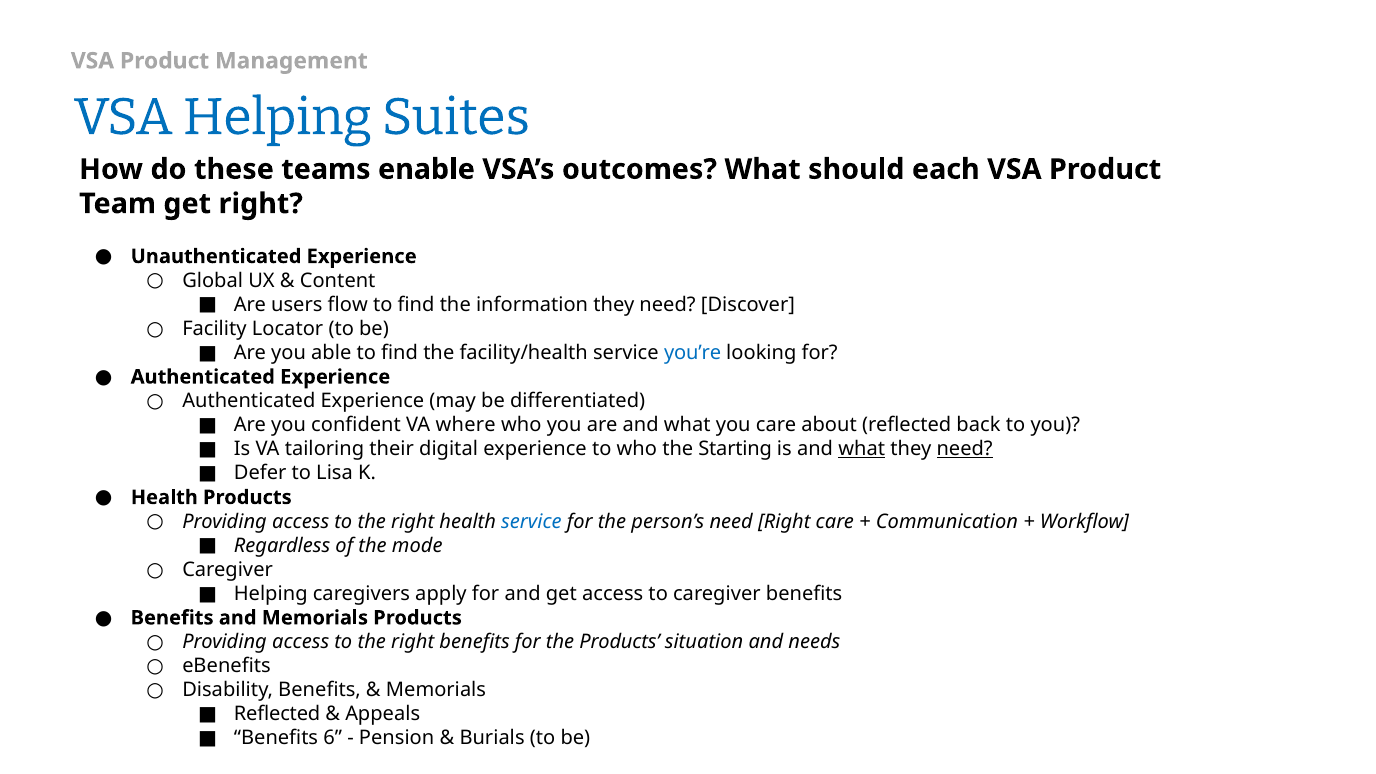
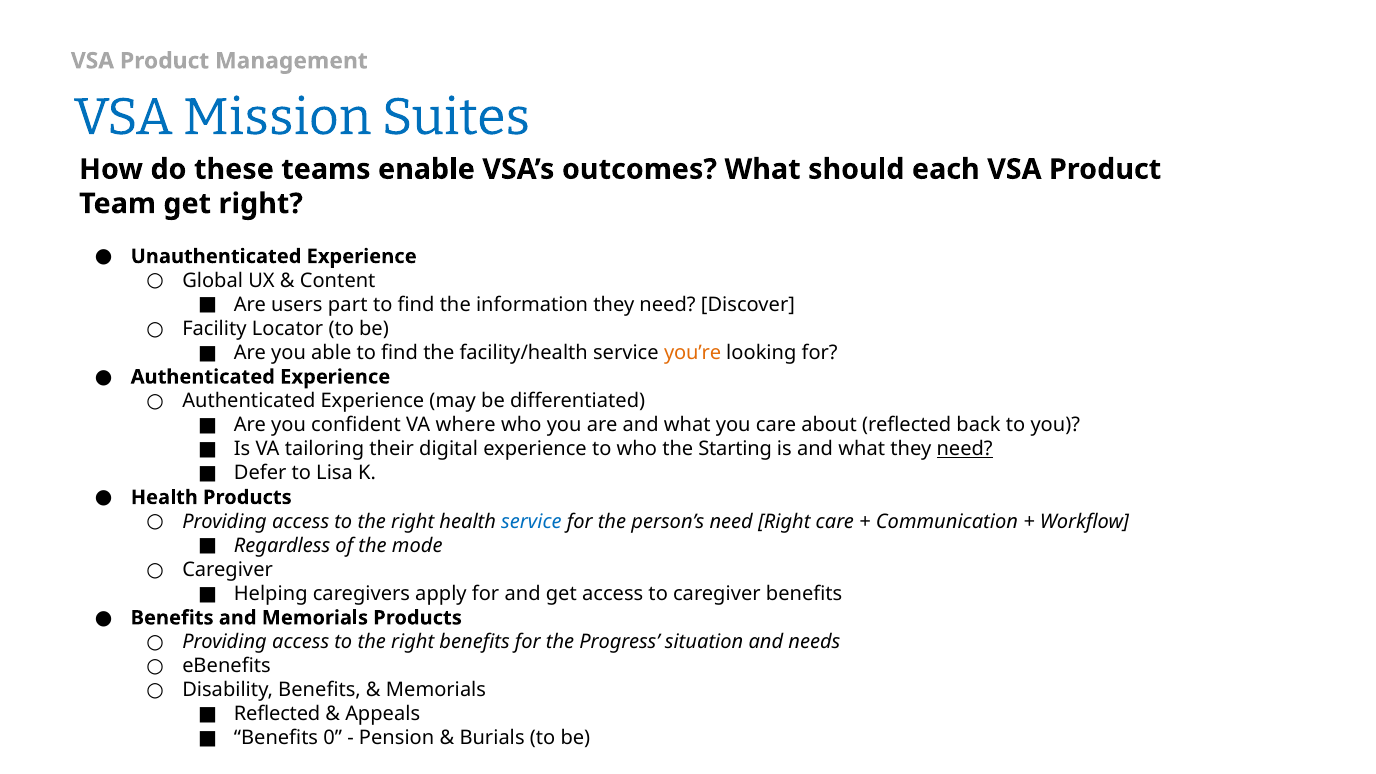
VSA Helping: Helping -> Mission (277, 117)
flow: flow -> part (348, 305)
you’re colour: blue -> orange (693, 353)
what underline: present -> none (862, 449)
the Products: Products -> Progress (620, 642)
6: 6 -> 0 (333, 738)
